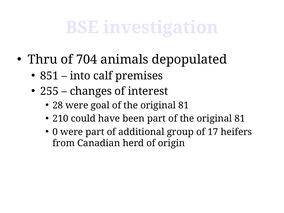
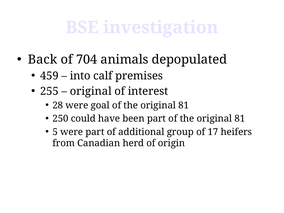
Thru: Thru -> Back (43, 60)
851: 851 -> 459 (49, 76)
changes: changes -> original (91, 91)
210: 210 -> 250 (60, 119)
0: 0 -> 5 (55, 132)
